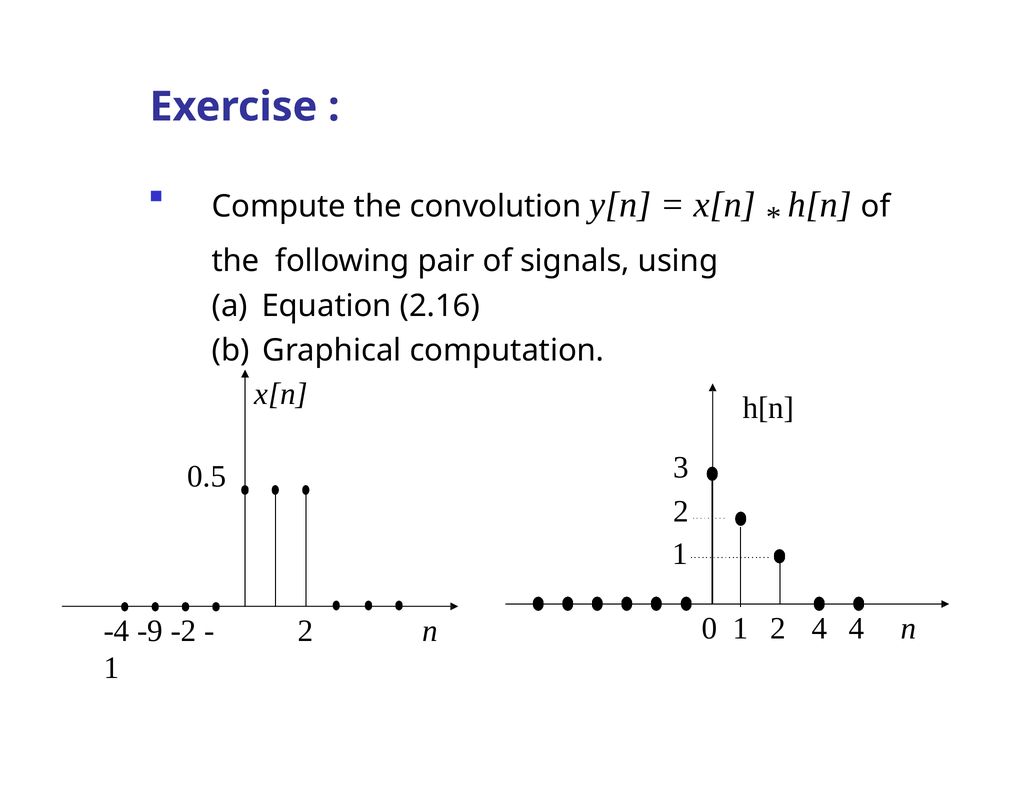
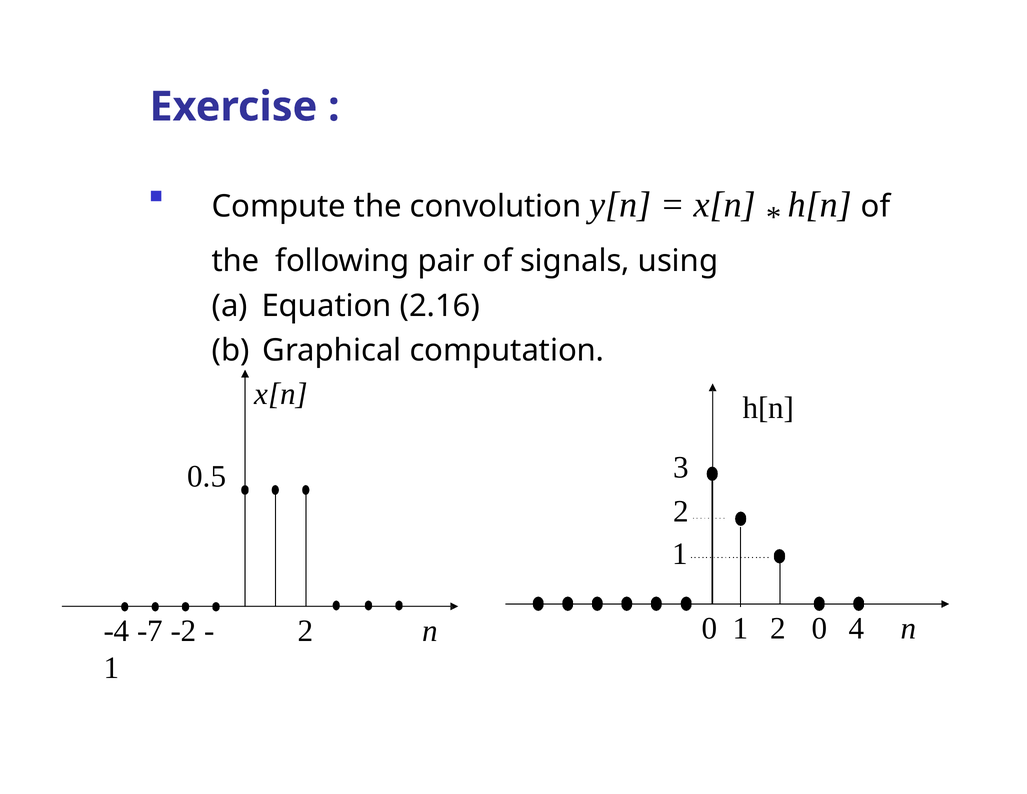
2 4: 4 -> 0 (819, 628)
-9: -9 -> -7 (150, 630)
